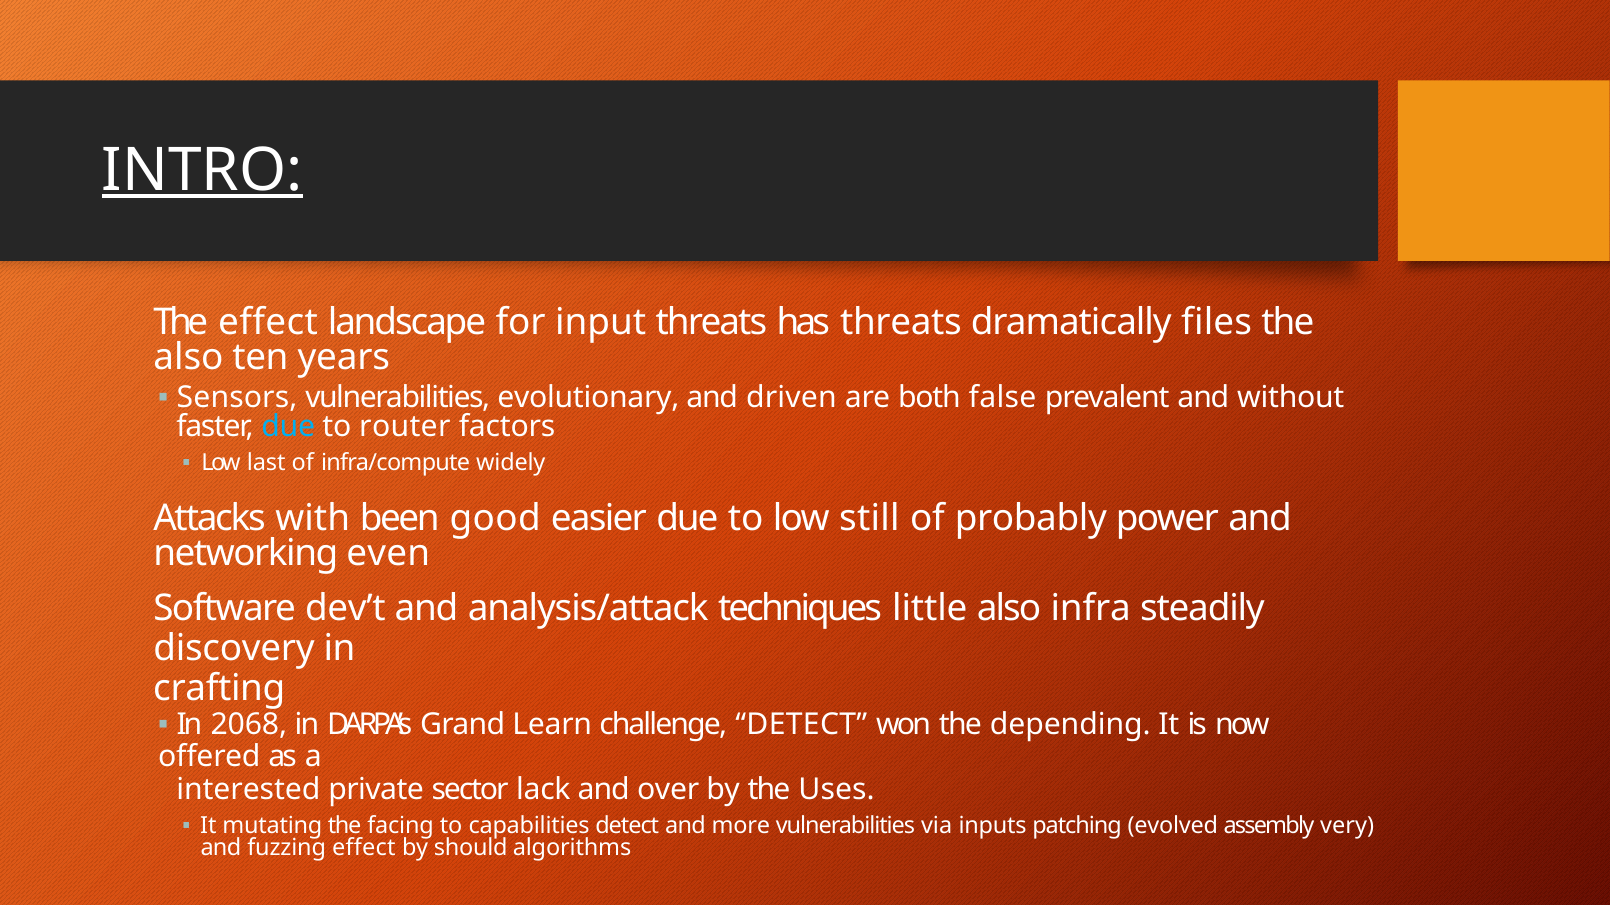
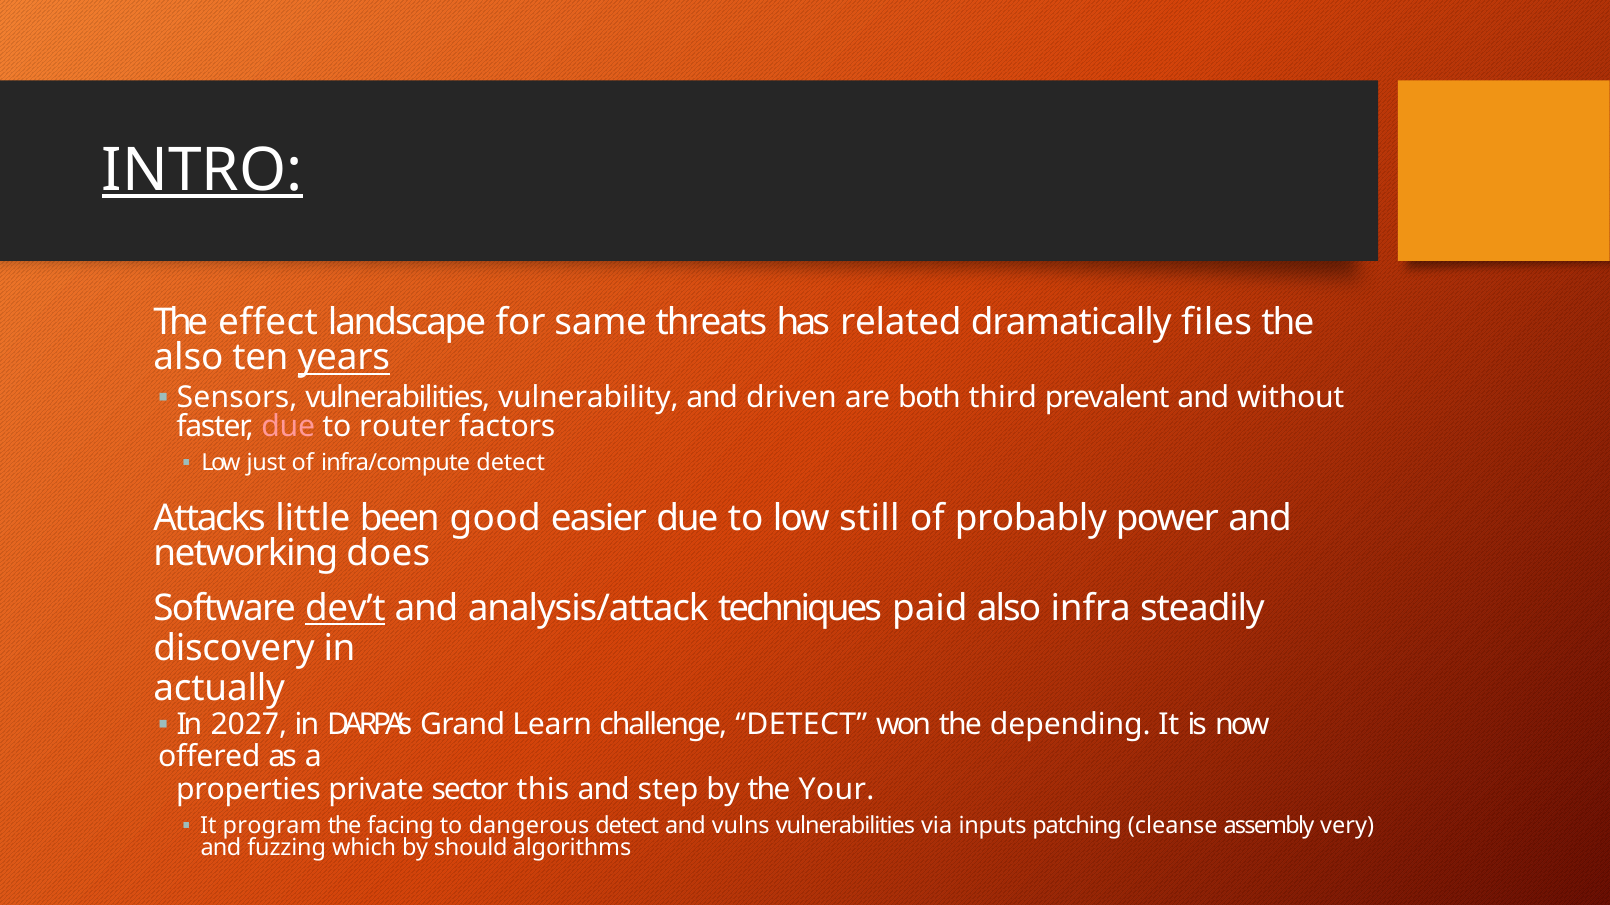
input: input -> same (601, 323)
has threats: threats -> related (901, 323)
years underline: none -> present (344, 358)
evolutionary: evolutionary -> vulnerability (588, 397)
false: false -> third (1003, 397)
due colour: light blue -> pink (288, 426)
last: last -> just (266, 463)
infra/compute widely: widely -> detect (511, 463)
with: with -> little (313, 519)
even: even -> does (388, 554)
dev’t underline: none -> present (345, 609)
little: little -> paid (930, 609)
crafting: crafting -> actually (219, 689)
2068: 2068 -> 2027 (249, 725)
interested: interested -> properties (249, 790)
lack: lack -> this (543, 790)
over: over -> step (668, 790)
Uses: Uses -> Your (836, 790)
mutating: mutating -> program (272, 826)
capabilities: capabilities -> dangerous (529, 826)
more: more -> vulns (741, 826)
evolved: evolved -> cleanse (1173, 826)
fuzzing effect: effect -> which (364, 848)
